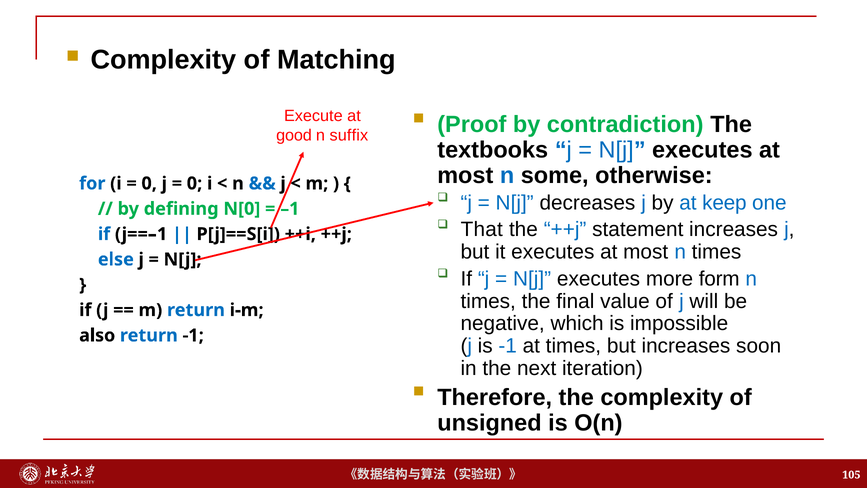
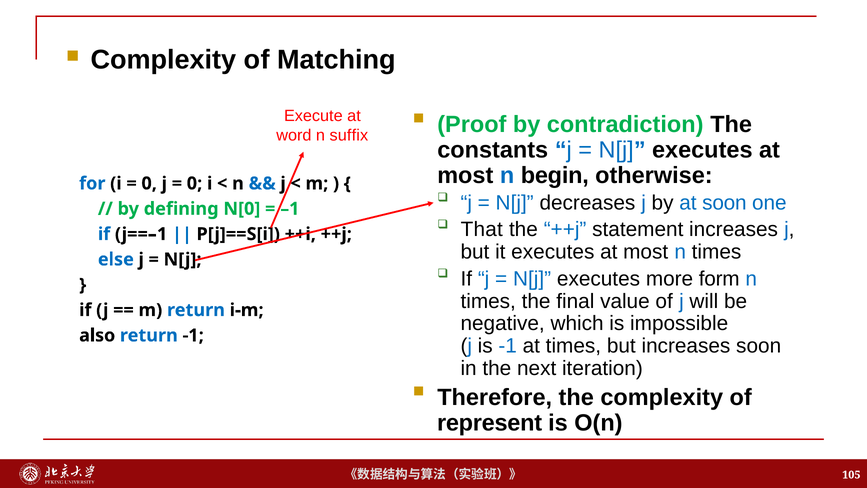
good: good -> word (294, 135)
textbooks: textbooks -> constants (493, 150)
some: some -> begin (555, 175)
at keep: keep -> soon (724, 203)
unsigned: unsigned -> represent (490, 423)
